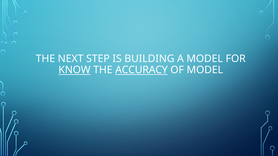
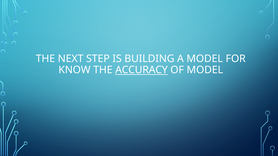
KNOW underline: present -> none (74, 70)
